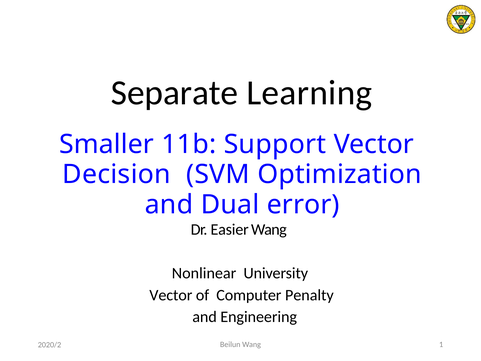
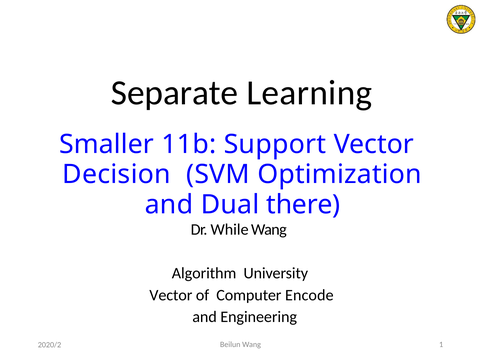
error: error -> there (303, 205)
Easier: Easier -> While (230, 229)
Nonlinear: Nonlinear -> Algorithm (204, 273)
Penalty: Penalty -> Encode (309, 295)
